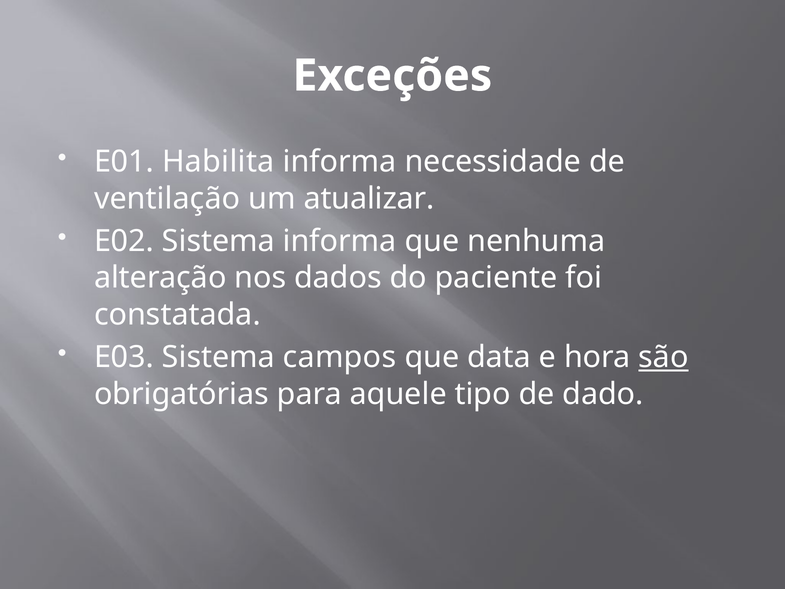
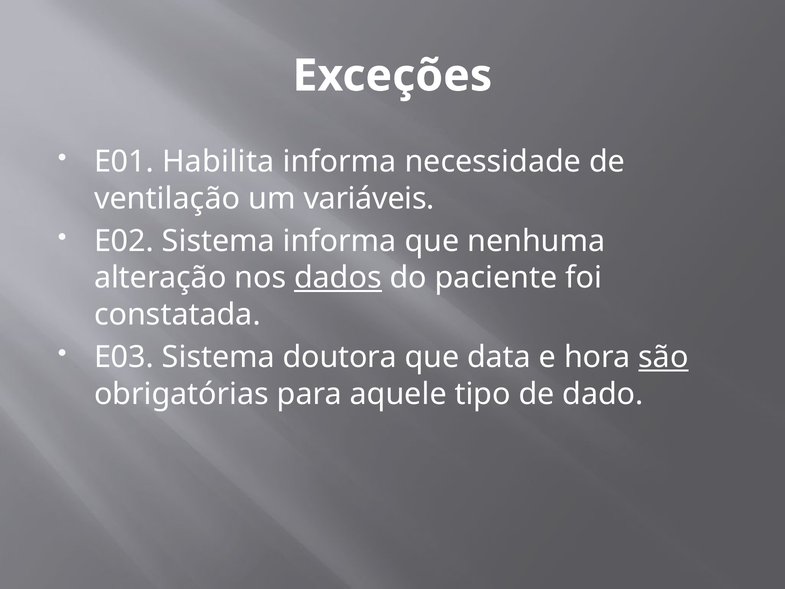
atualizar: atualizar -> variáveis (369, 198)
dados underline: none -> present (338, 278)
campos: campos -> doutora (340, 357)
